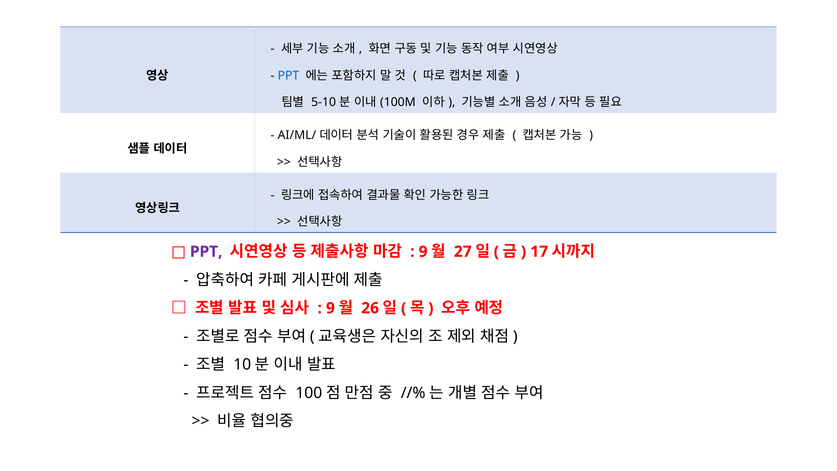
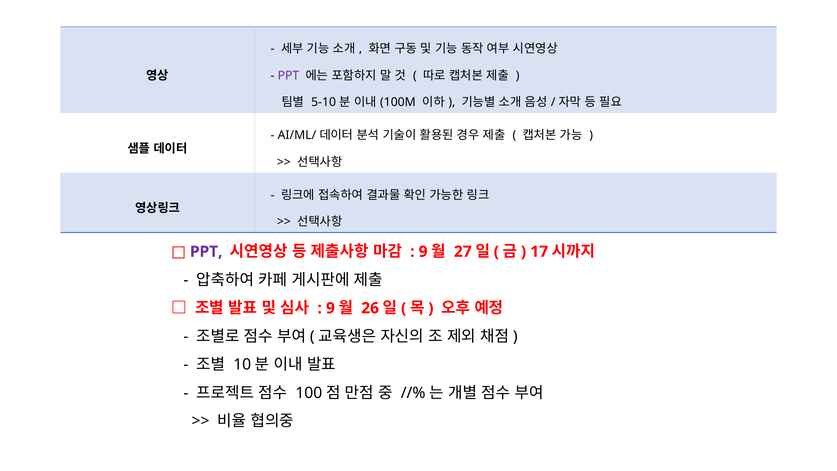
PPT colour: blue -> purple (288, 76)
